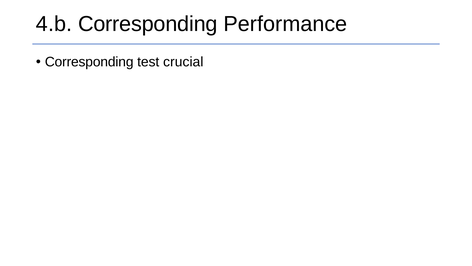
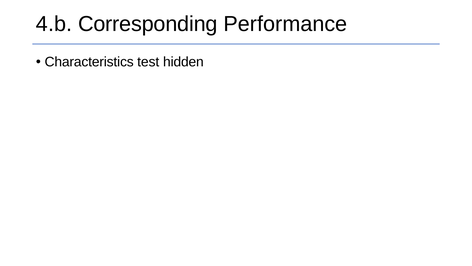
Corresponding: Corresponding -> Characteristics (89, 62)
crucial: crucial -> hidden (183, 62)
